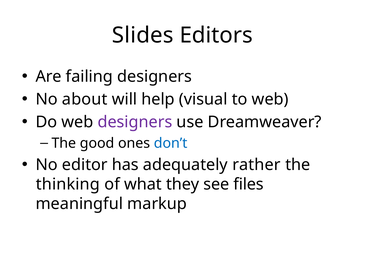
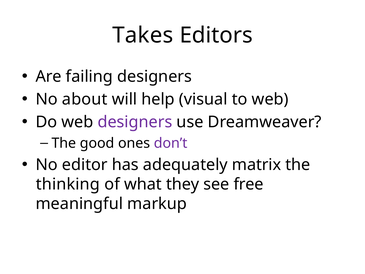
Slides: Slides -> Takes (143, 35)
don’t colour: blue -> purple (171, 143)
rather: rather -> matrix (257, 165)
files: files -> free (249, 184)
